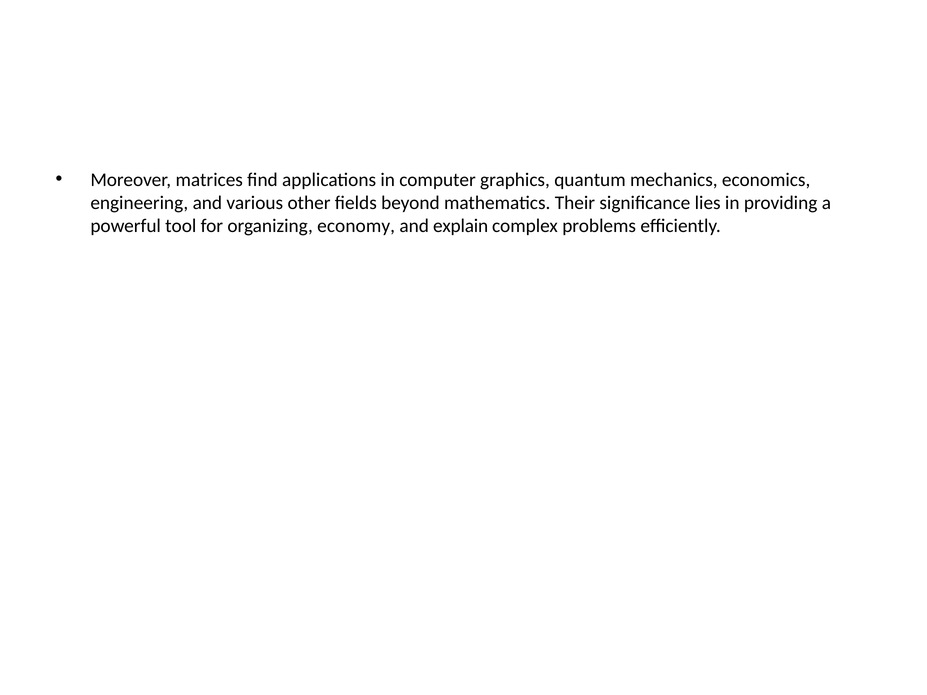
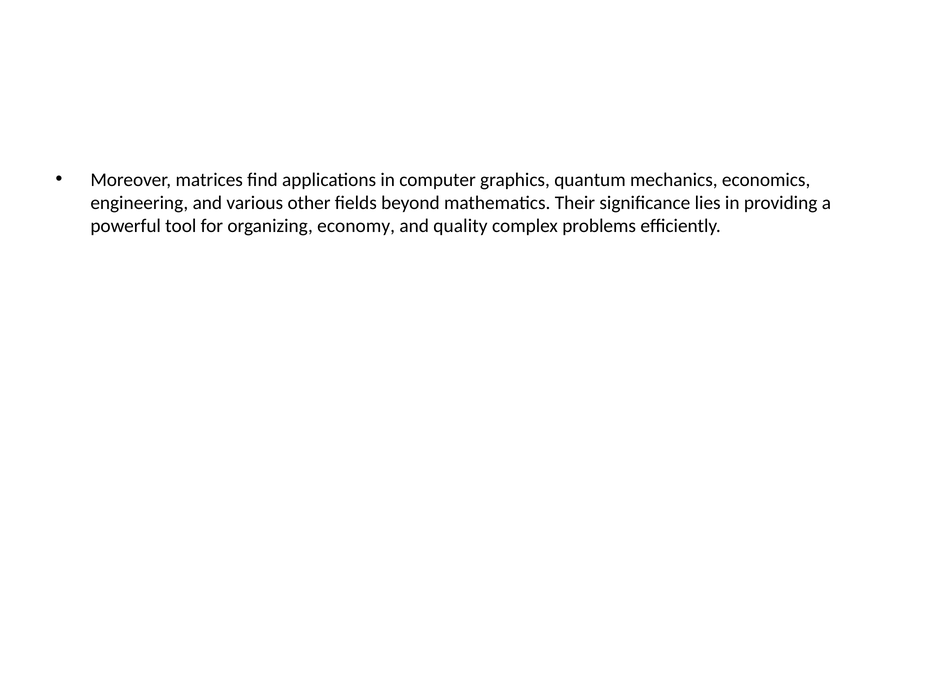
explain: explain -> quality (460, 226)
